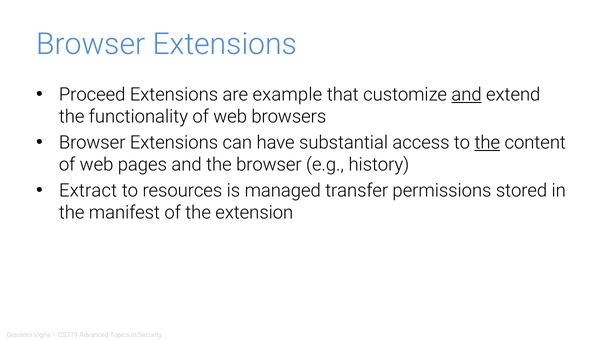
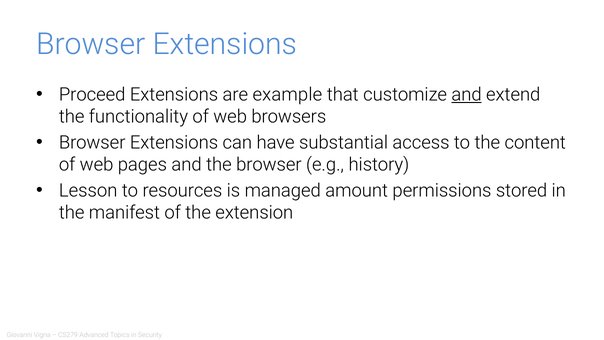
the underline: present -> none (487, 143)
Extract: Extract -> Lesson (88, 191)
transfer: transfer -> amount (357, 191)
